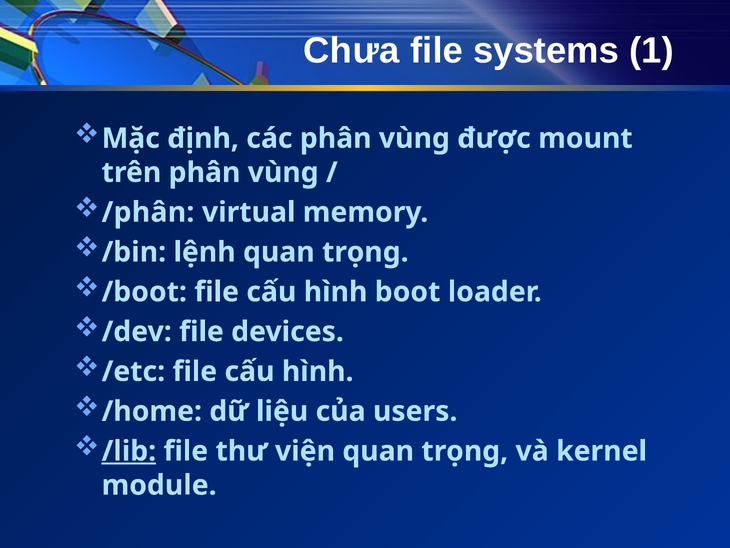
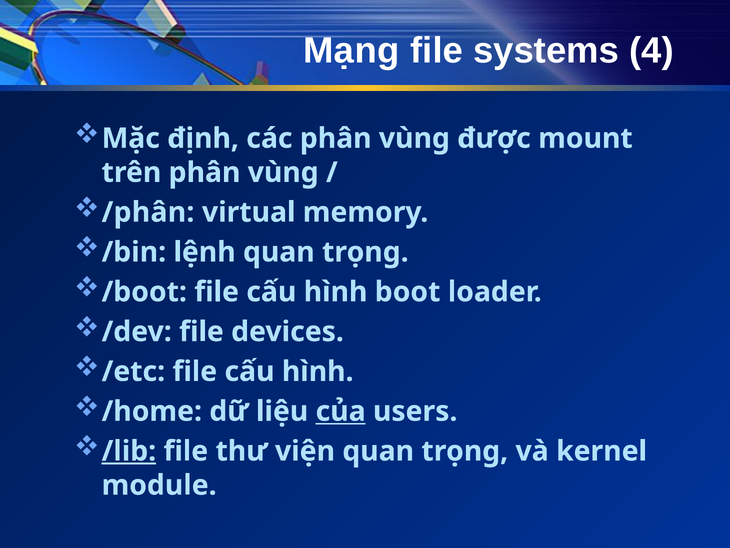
Chưa: Chưa -> Mạng (351, 50)
1: 1 -> 4 (651, 50)
của underline: none -> present (341, 411)
